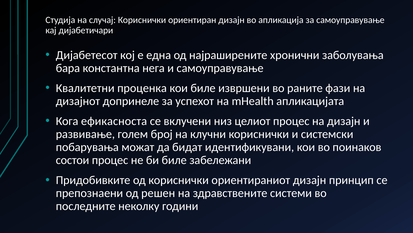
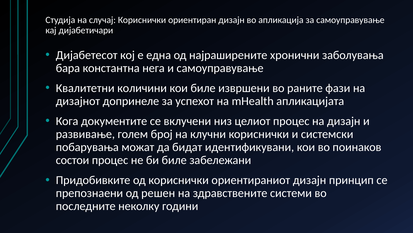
проценка: проценка -> количини (142, 88)
ефикасноста: ефикасноста -> документите (114, 121)
